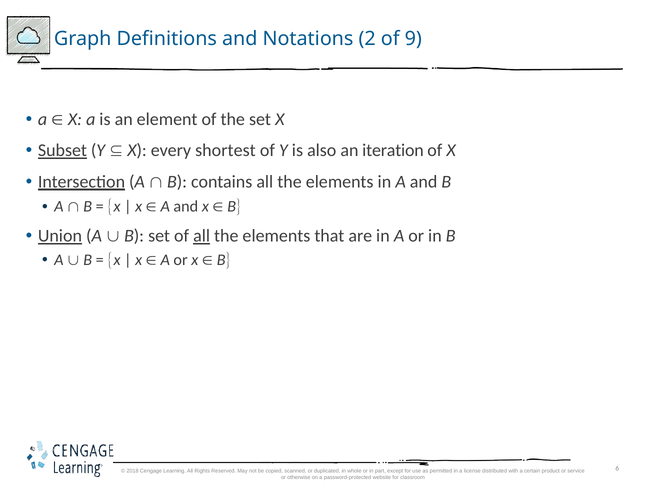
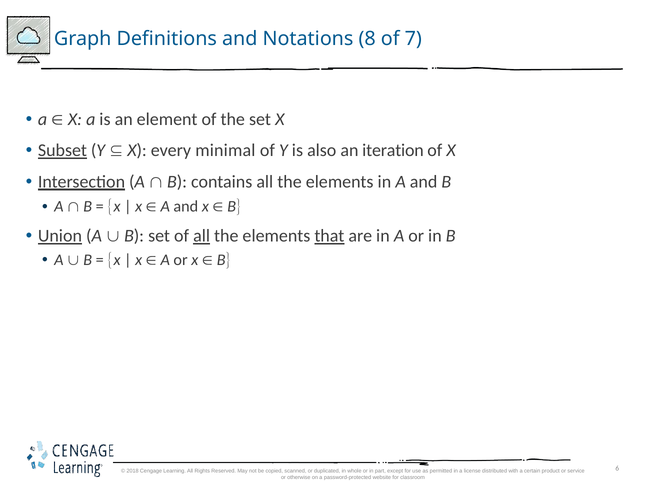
2: 2 -> 8 (367, 39)
9: 9 -> 7 (413, 39)
shortest: shortest -> minimal (225, 151)
that underline: none -> present (329, 236)
